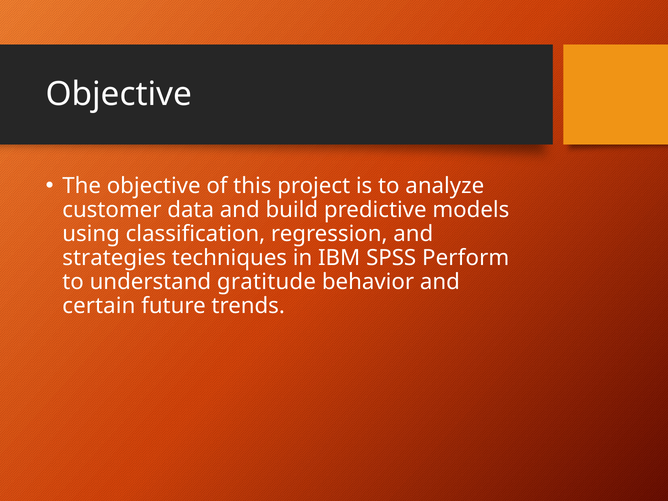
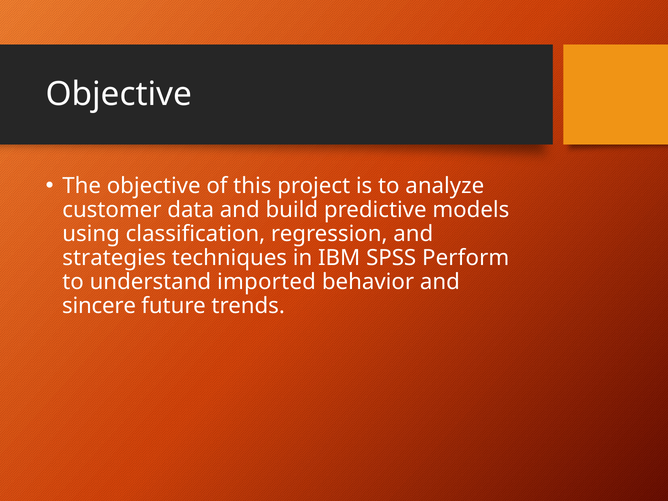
gratitude: gratitude -> imported (266, 282)
certain: certain -> sincere (99, 306)
